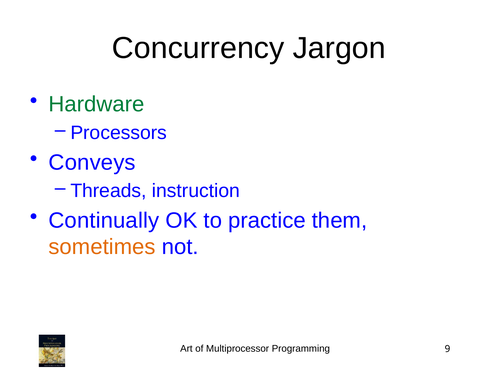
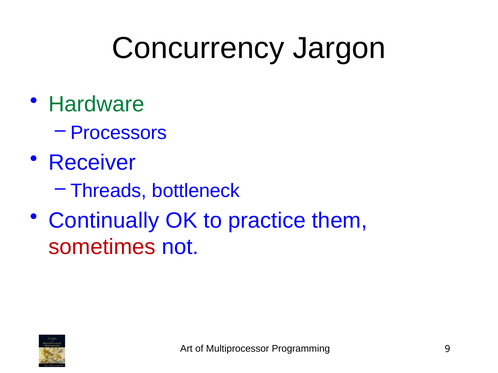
Conveys: Conveys -> Receiver (92, 163)
instruction: instruction -> bottleneck (196, 191)
sometimes colour: orange -> red (102, 247)
